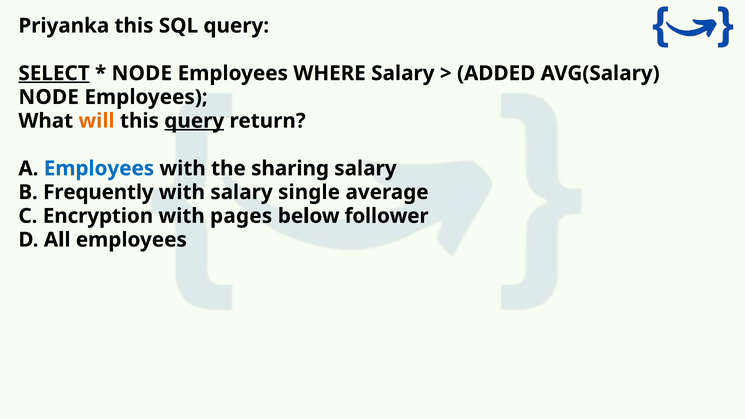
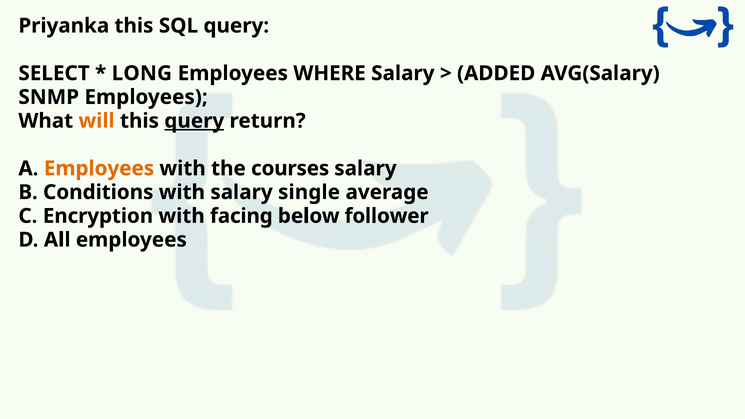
SELECT underline: present -> none (54, 73)
NODE: NODE -> LONG (142, 73)
NODE: NODE -> SNMP (49, 97)
Employees colour: blue -> orange (99, 168)
sharing: sharing -> courses (290, 168)
Frequently: Frequently -> Conditions (98, 192)
pages: pages -> facing (241, 216)
